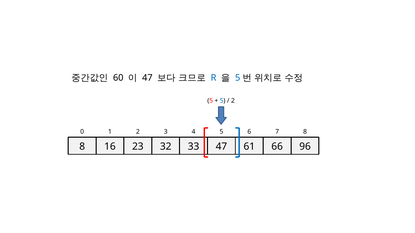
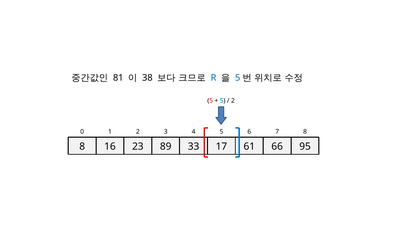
60: 60 -> 81 (118, 78)
47: 47 -> 38 (147, 78)
32: 32 -> 89 (166, 147)
33 47: 47 -> 17 (221, 147)
96: 96 -> 95 (305, 147)
